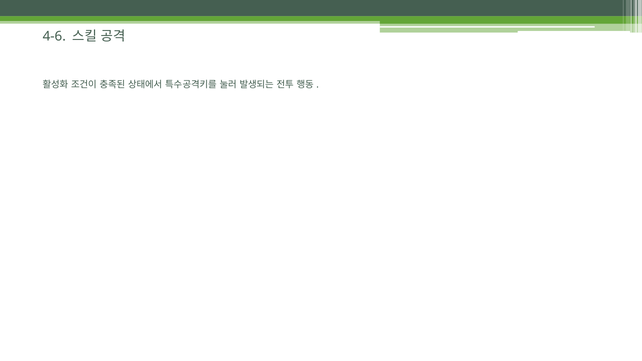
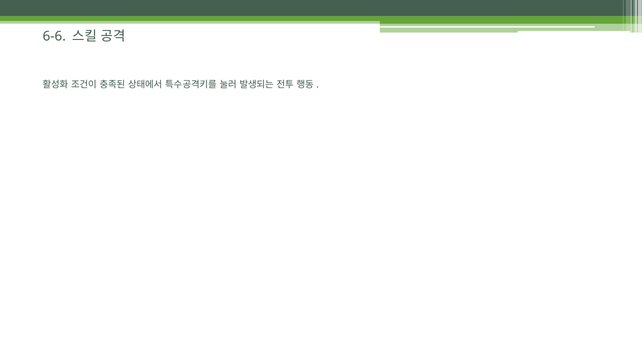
4-6: 4-6 -> 6-6 (54, 36)
